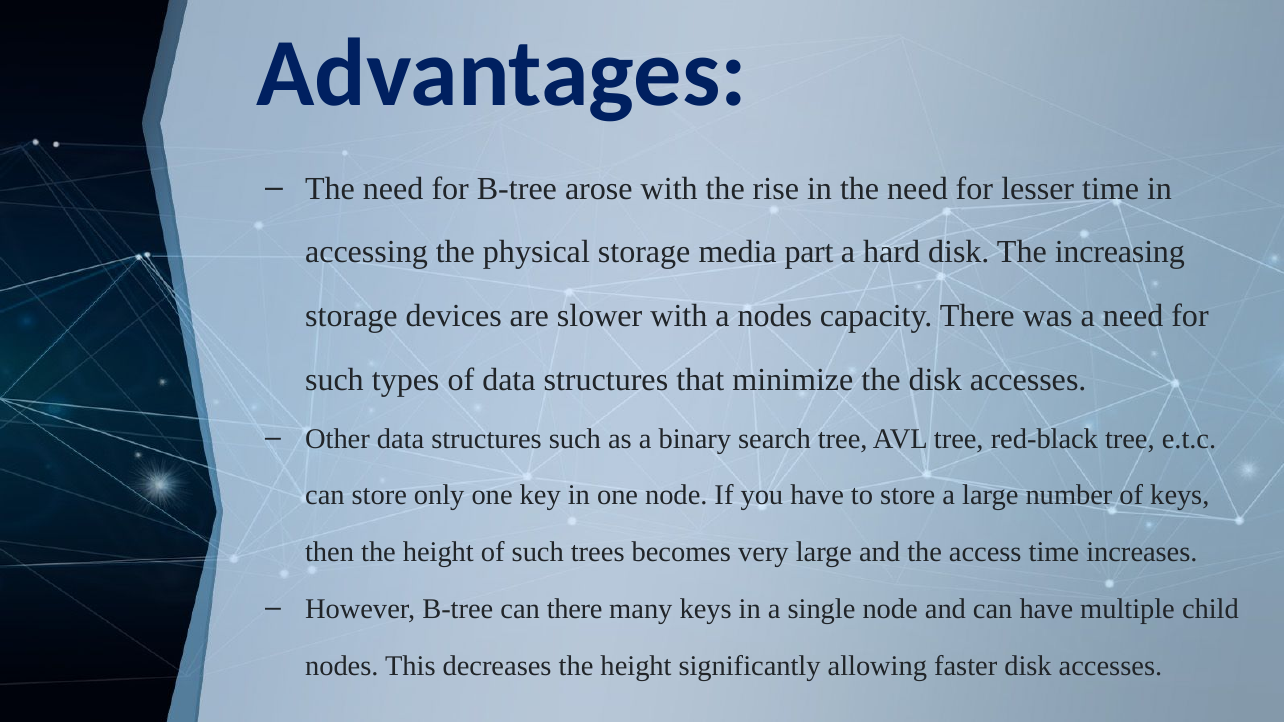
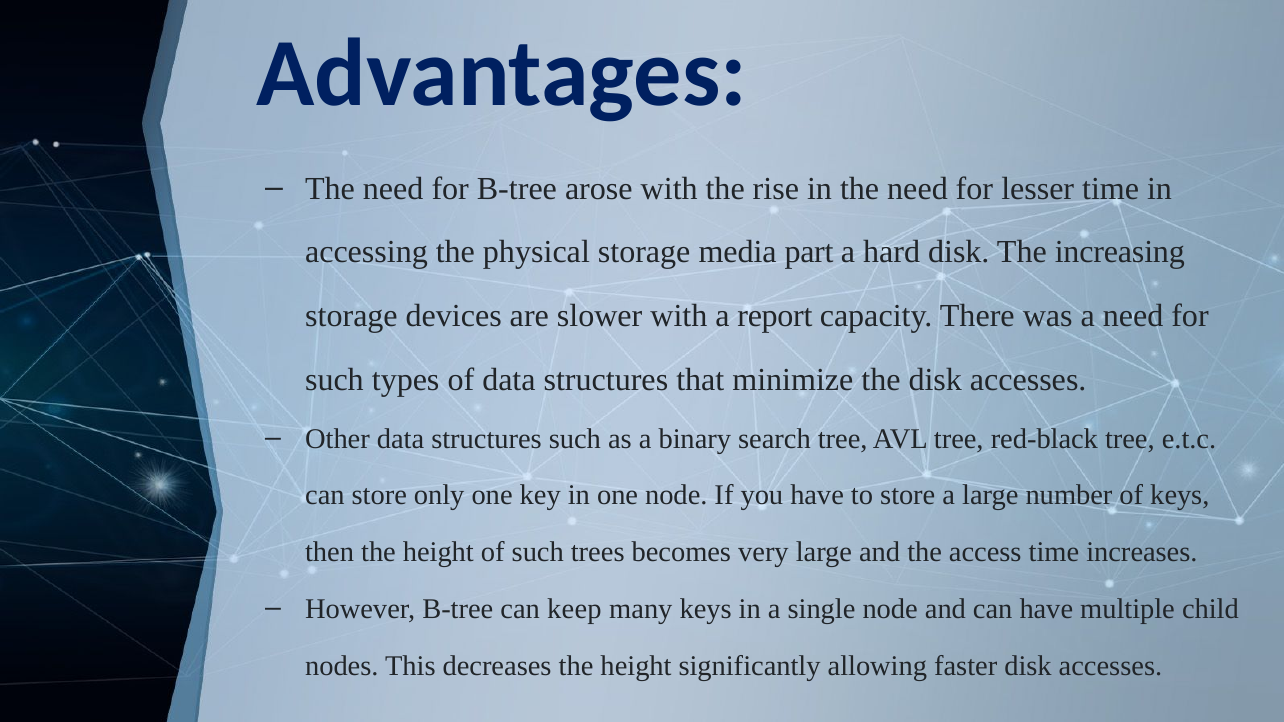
a nodes: nodes -> report (775, 316)
can there: there -> keep (574, 609)
